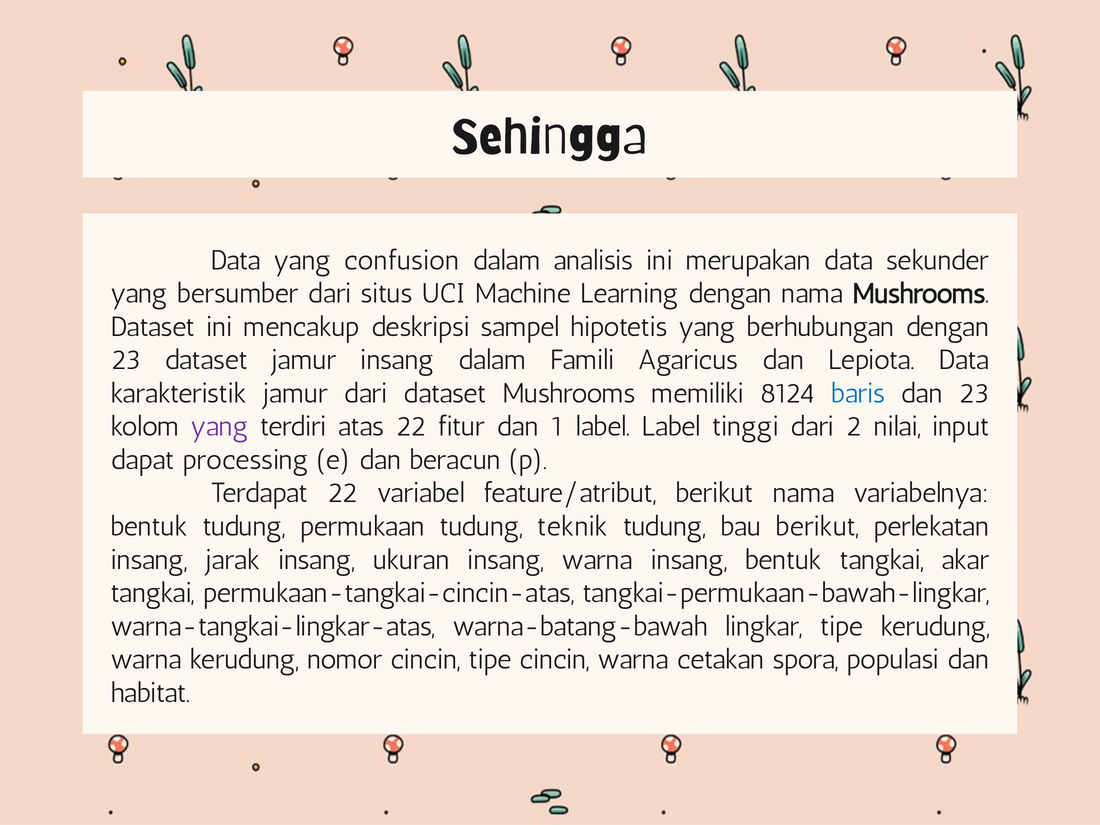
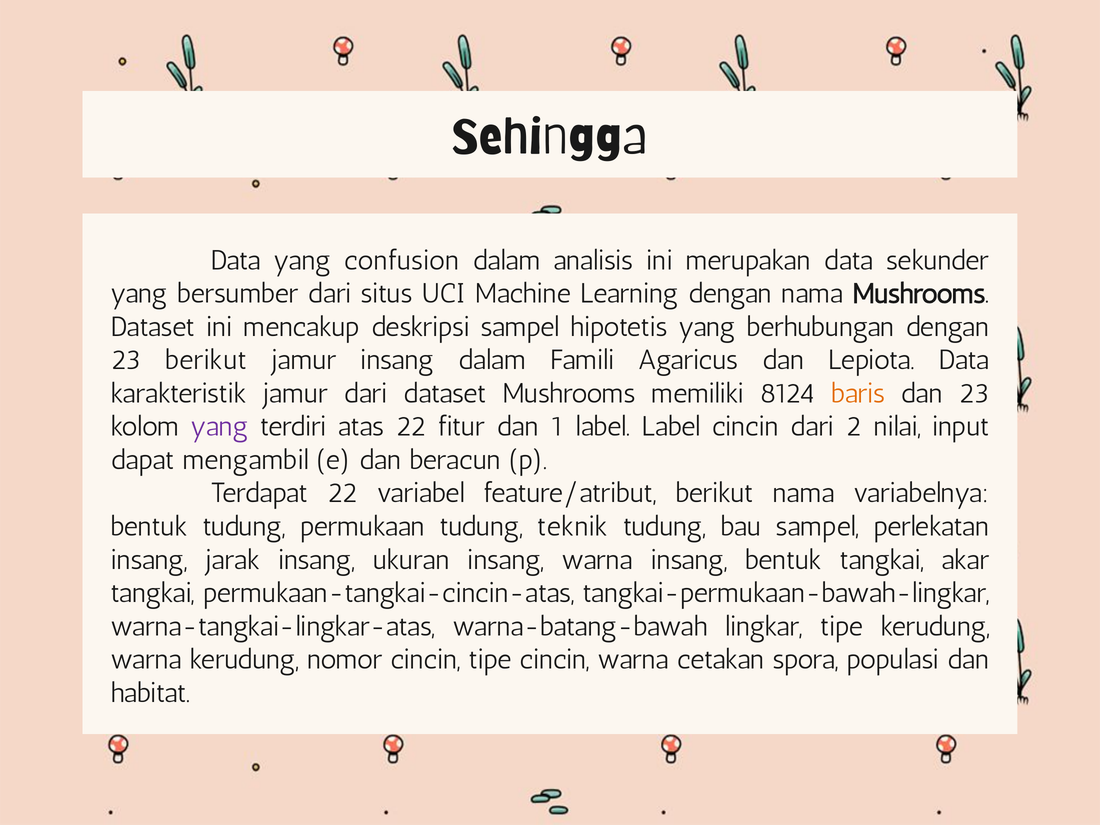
23 dataset: dataset -> berikut (206, 360)
baris colour: blue -> orange (858, 393)
Label tinggi: tinggi -> cincin (745, 427)
processing: processing -> mengambil (246, 460)
bau berikut: berikut -> sampel (817, 527)
